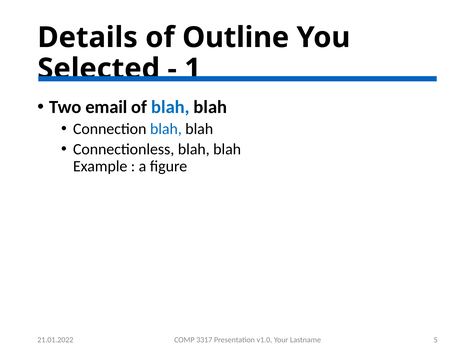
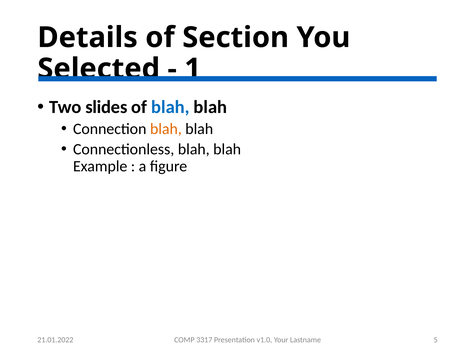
Outline: Outline -> Section (236, 38)
email: email -> slides (106, 107)
blah colour: blue -> orange (166, 129)
